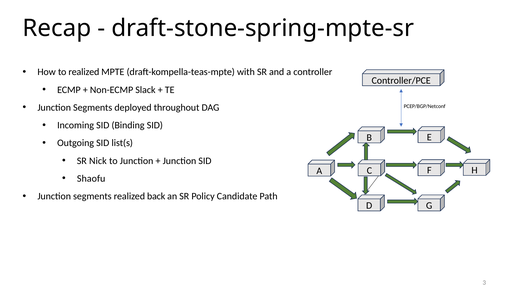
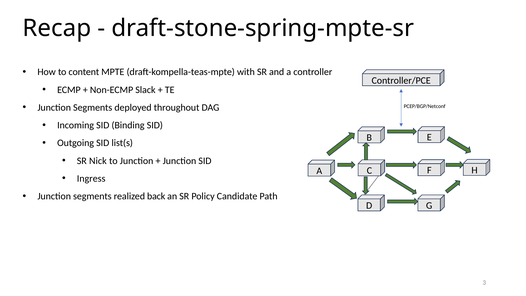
to realized: realized -> content (84, 72)
Shaofu: Shaofu -> Ingress (91, 179)
